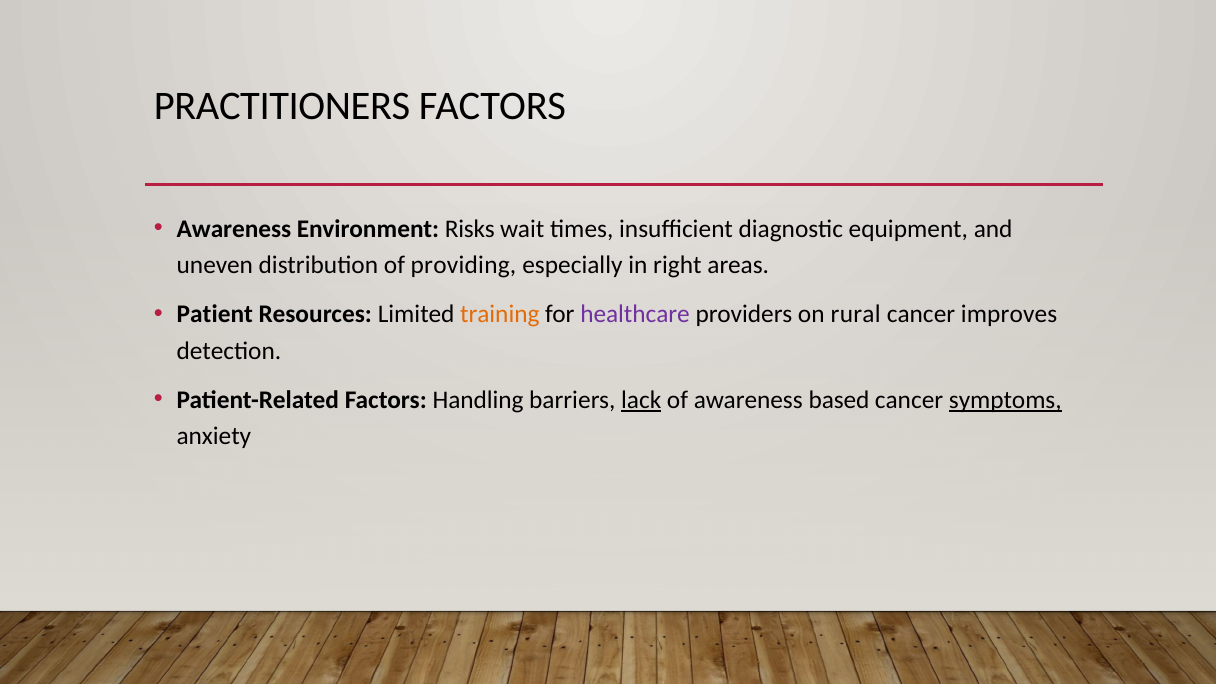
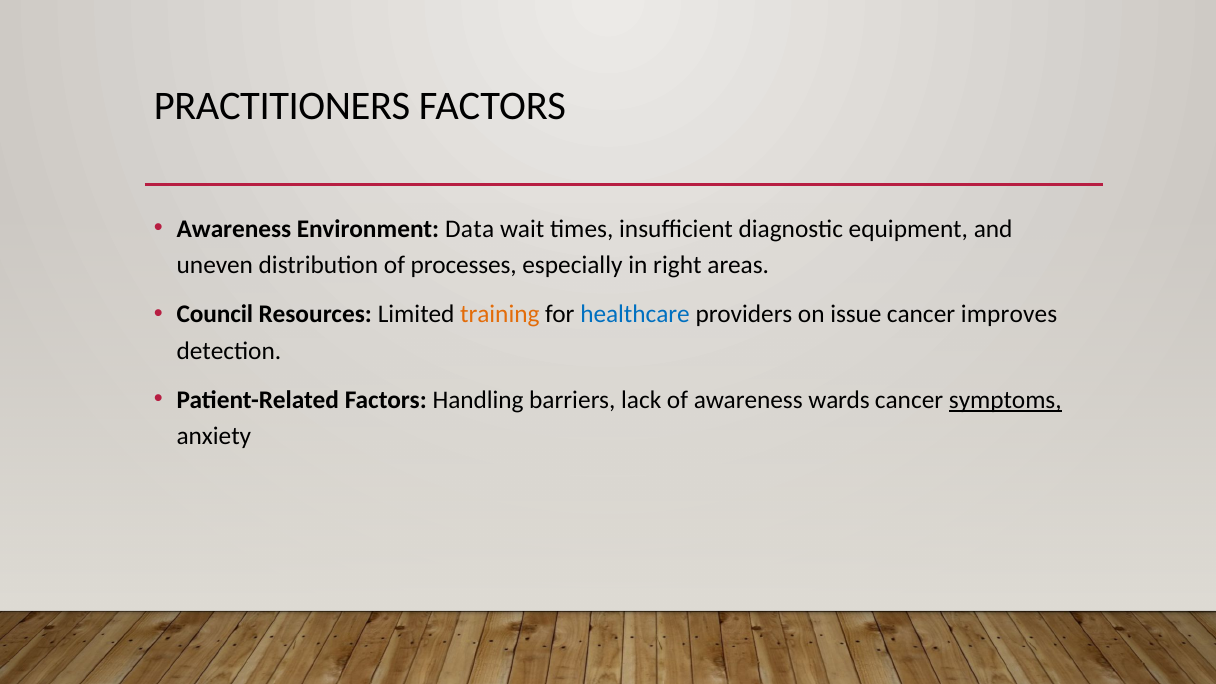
Risks: Risks -> Data (470, 229)
providing: providing -> processes (464, 265)
Patient: Patient -> Council (215, 314)
healthcare colour: purple -> blue (635, 314)
rural: rural -> issue (856, 314)
lack underline: present -> none (641, 400)
based: based -> wards (839, 400)
